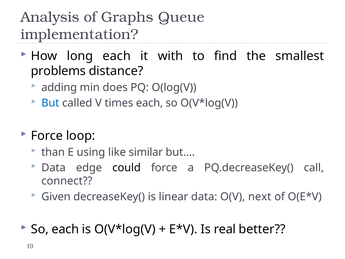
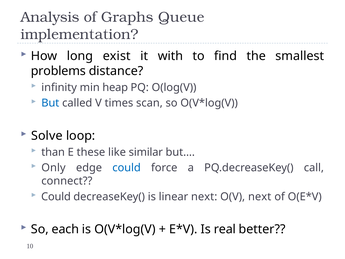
long each: each -> exist (117, 56)
adding: adding -> infinity (59, 87)
does: does -> heap (115, 87)
times each: each -> scan (149, 103)
Force: Force -> Solve (47, 136)
using: using -> these (91, 152)
Data: Data -> Only (53, 168)
could colour: black -> blue (127, 168)
Given: Given -> Could (56, 196)
linear data: data -> next (204, 196)
